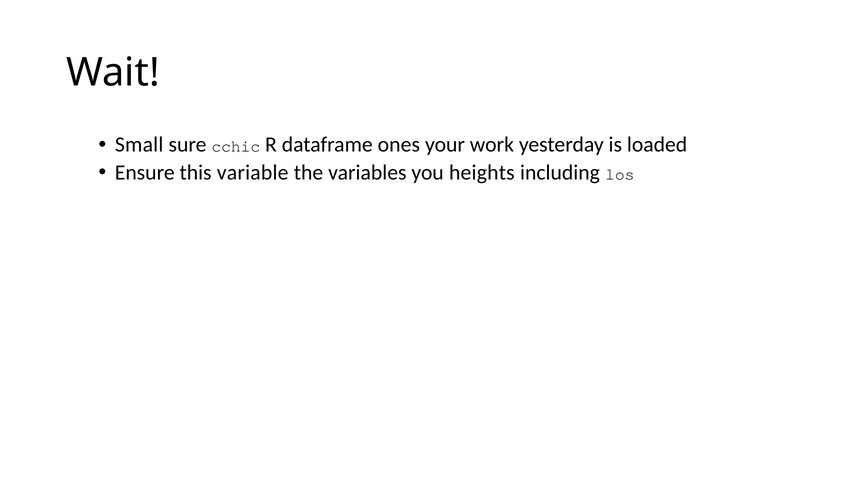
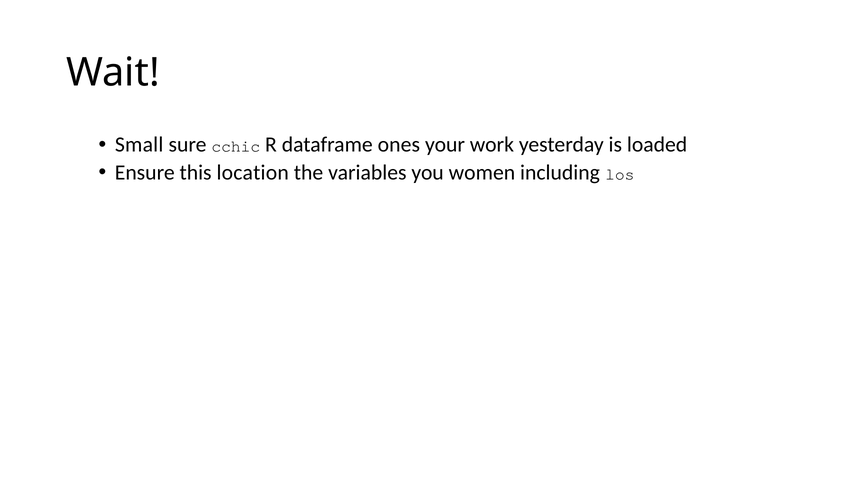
variable: variable -> location (253, 173)
heights: heights -> women (482, 173)
